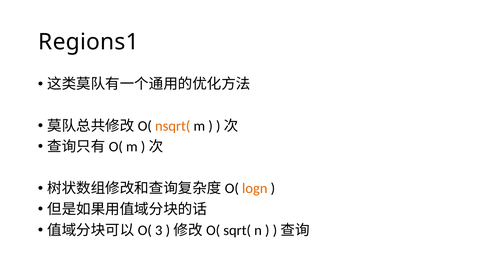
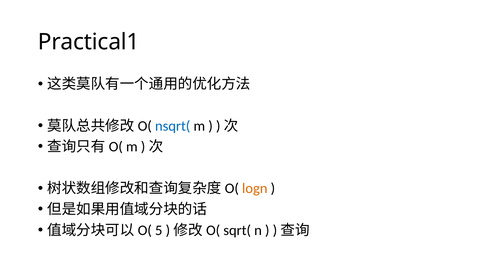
Regions1: Regions1 -> Practical1 (89, 42)
nsqrt( colour: orange -> blue (173, 126)
3: 3 -> 5 (159, 230)
